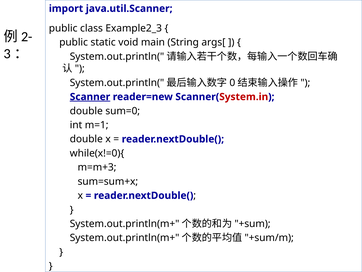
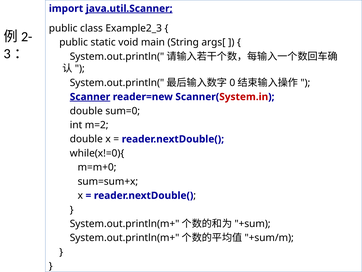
java.util.Scanner underline: none -> present (129, 9)
m=1: m=1 -> m=2 (97, 125)
m=m+3: m=m+3 -> m=m+0 (97, 167)
